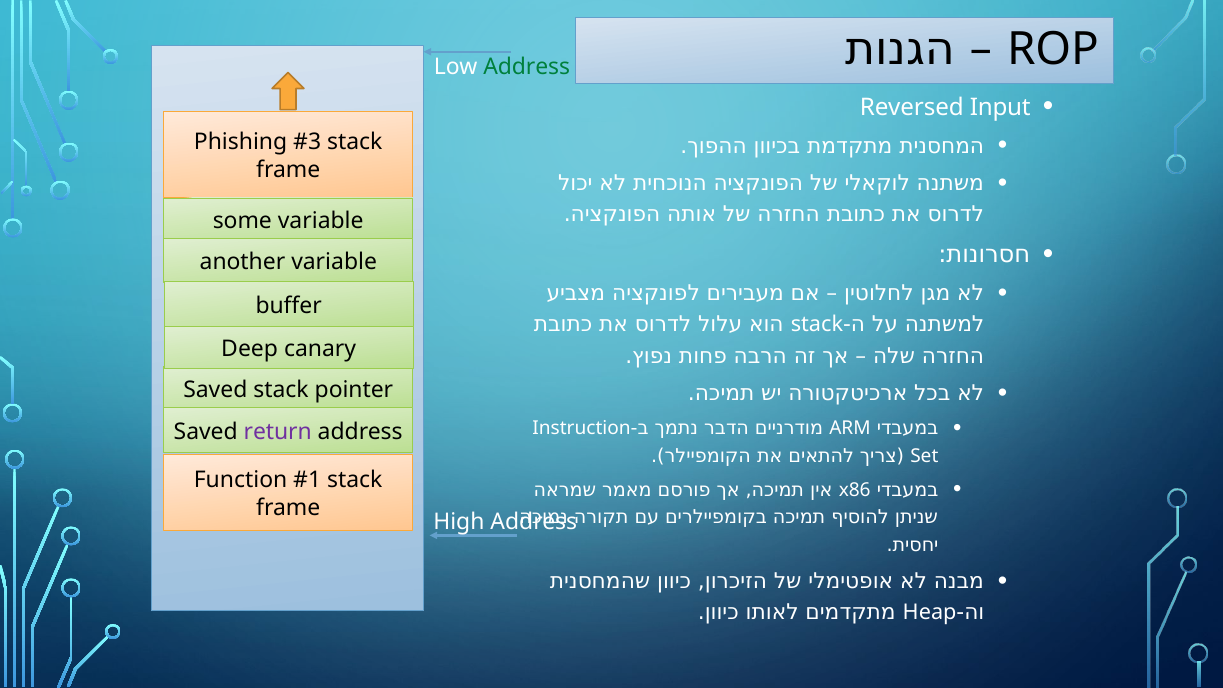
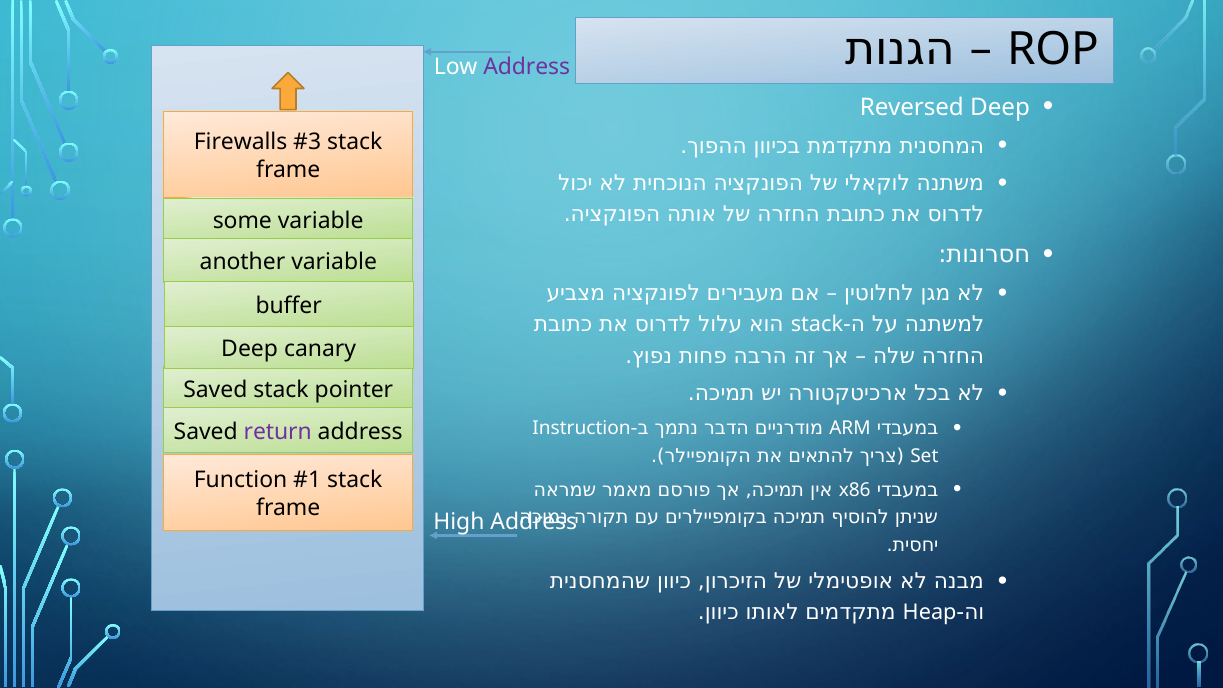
Address colour: green -> purple (527, 67)
Reversed Input: Input -> Deep (1000, 107)
Phishing: Phishing -> Firewalls (241, 142)
